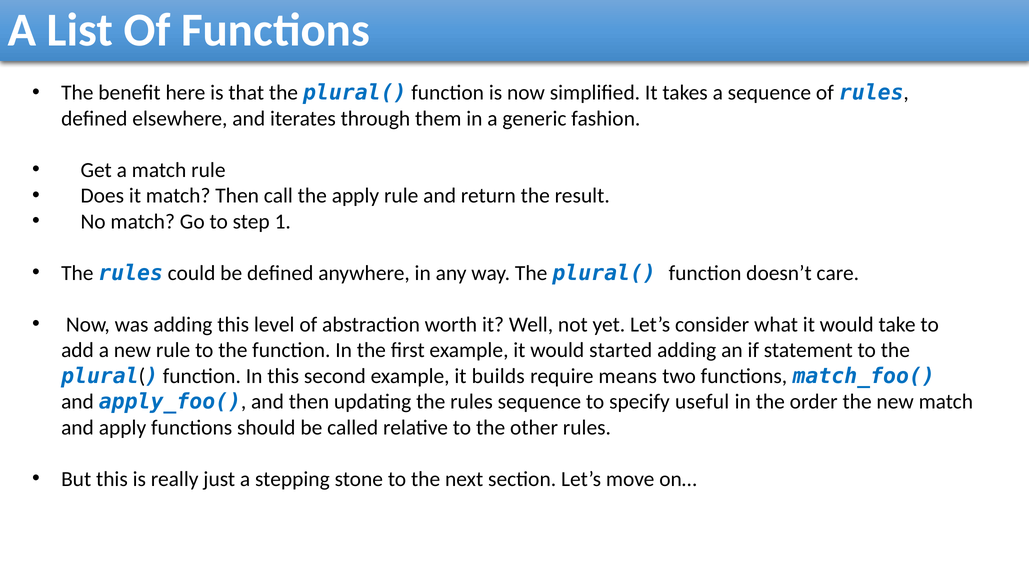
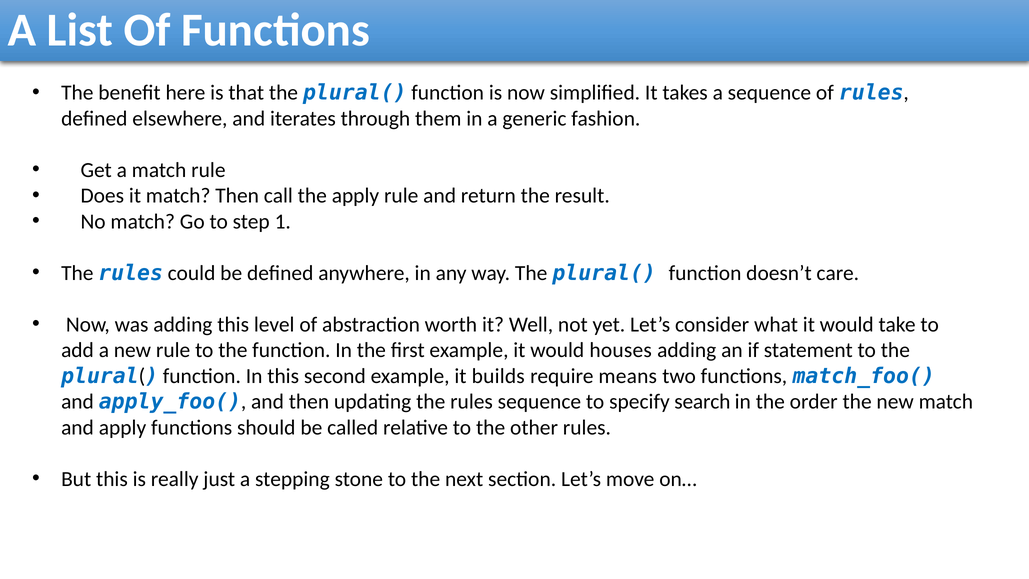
started: started -> houses (621, 350)
useful: useful -> search (702, 402)
